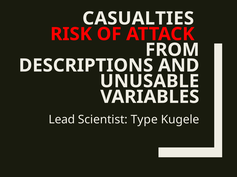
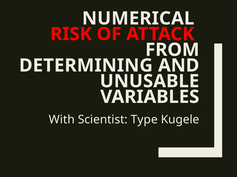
CASUALTIES: CASUALTIES -> NUMERICAL (138, 18)
DESCRIPTIONS: DESCRIPTIONS -> DETERMINING (86, 66)
Lead: Lead -> With (62, 120)
